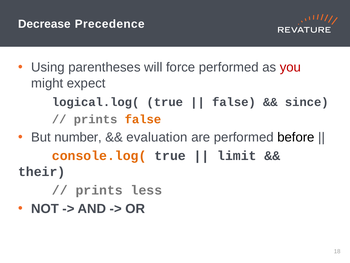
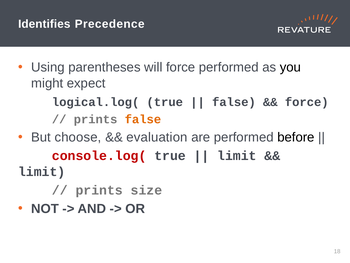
Decrease: Decrease -> Identifies (44, 24)
you colour: red -> black (290, 67)
since: since -> force (307, 102)
number: number -> choose (78, 137)
console.log( colour: orange -> red (99, 156)
their: their -> limit (42, 171)
less: less -> size (146, 190)
